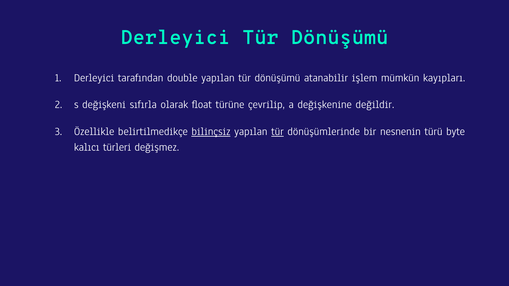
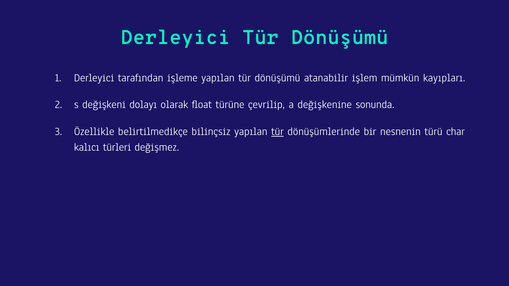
double: double -> işleme (182, 78)
sıfırla: sıfırla -> dolayı (143, 105)
değildir: değildir -> sonunda (375, 105)
bilinçsiz underline: present -> none (211, 132)
byte: byte -> char (456, 132)
